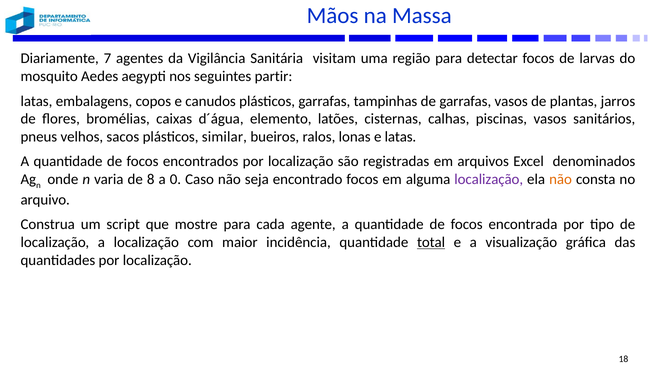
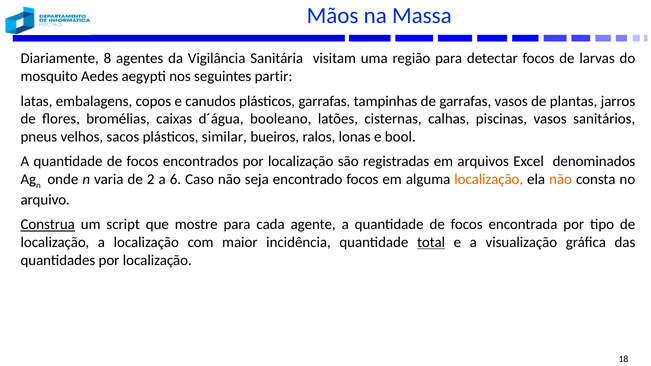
7: 7 -> 8 (107, 59)
elemento: elemento -> booleano (281, 119)
e latas: latas -> bool (400, 137)
8: 8 -> 2 (151, 180)
0: 0 -> 6 (175, 180)
localização colour: purple -> orange (489, 180)
Construa underline: none -> present (48, 225)
